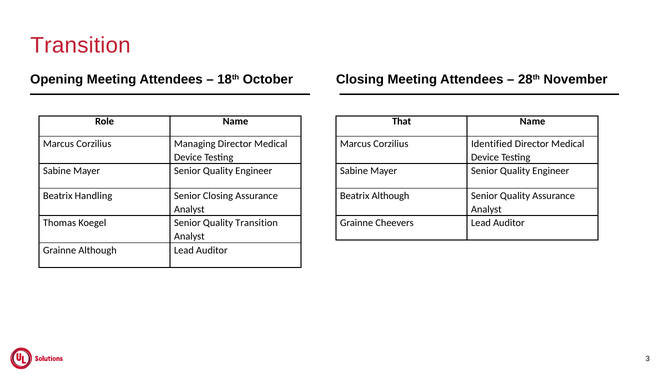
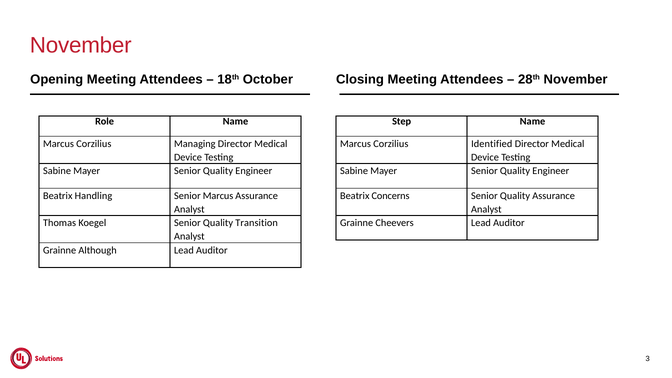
Transition: Transition -> November (81, 45)
That: That -> Step (402, 121)
Senior Closing: Closing -> Marcus (218, 196)
Beatrix Although: Although -> Concerns (391, 196)
